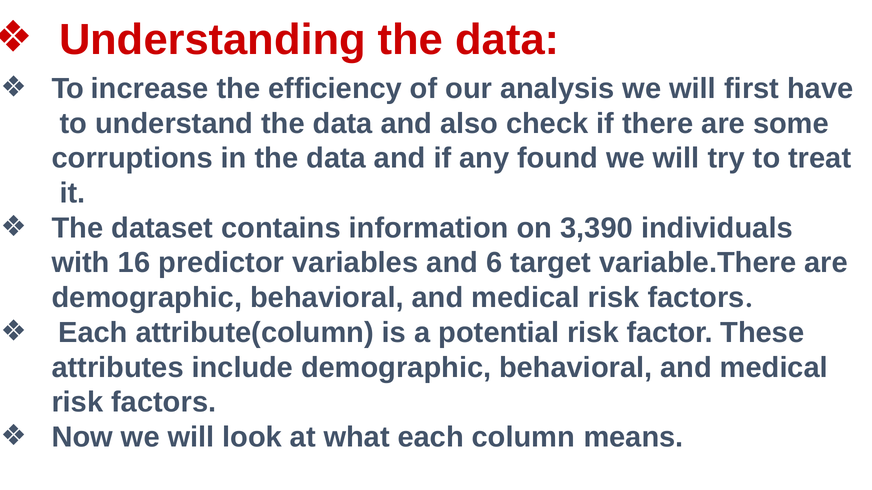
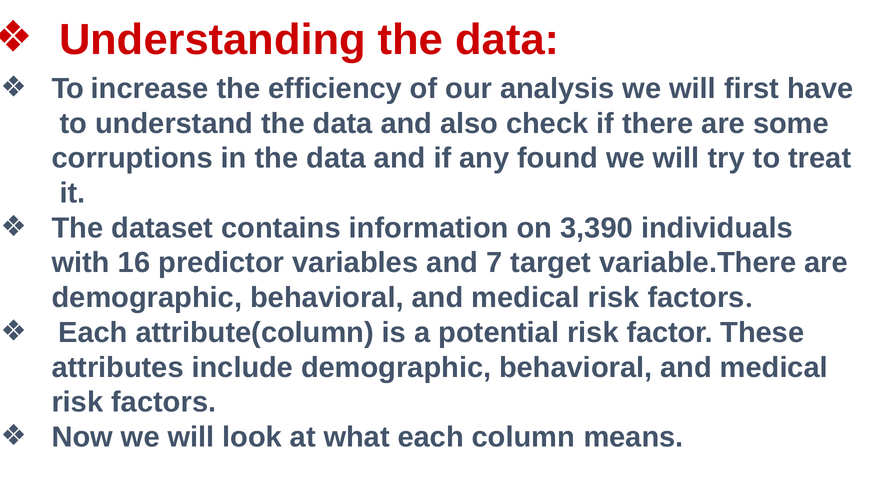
6: 6 -> 7 (494, 263)
